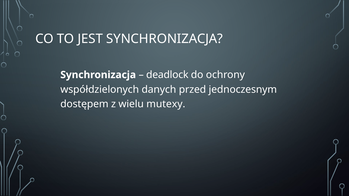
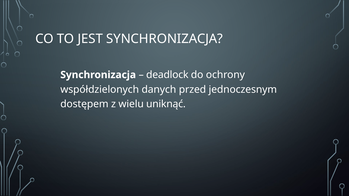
mutexy: mutexy -> uniknąć (166, 104)
